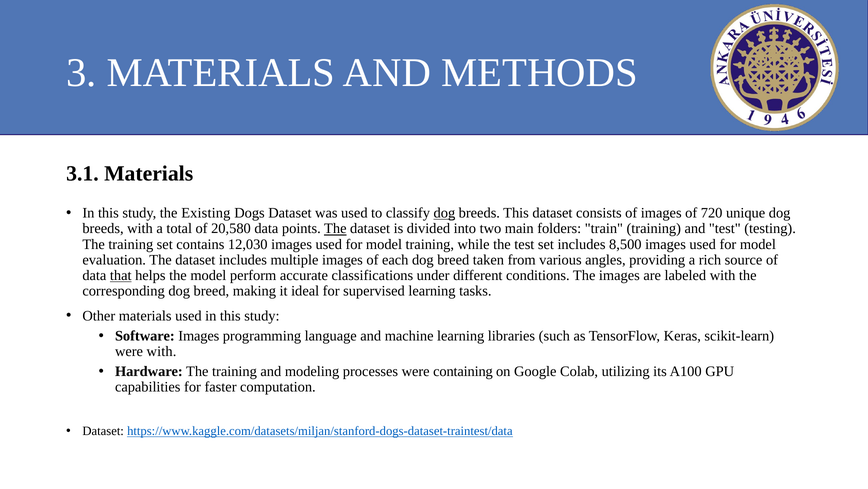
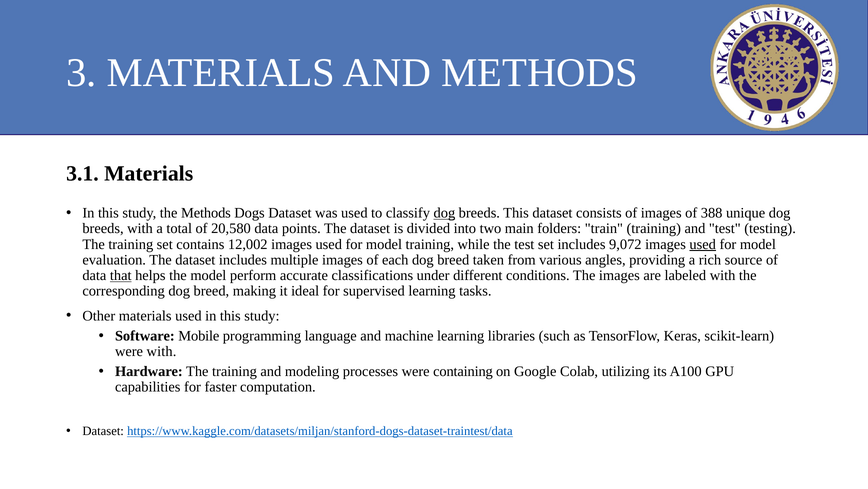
the Existing: Existing -> Methods (206, 213)
720: 720 -> 388 (712, 213)
The underline: present -> none (335, 228)
12,030: 12,030 -> 12,002 (248, 244)
8,500: 8,500 -> 9,072 (625, 244)
used underline: none -> present (703, 244)
Software Images: Images -> Mobile (199, 335)
